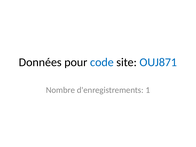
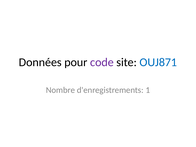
code colour: blue -> purple (102, 62)
